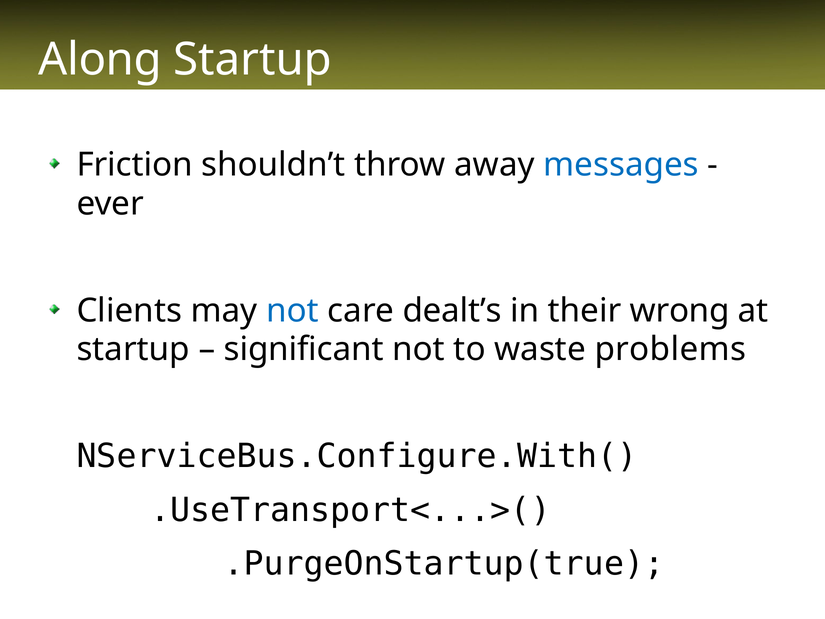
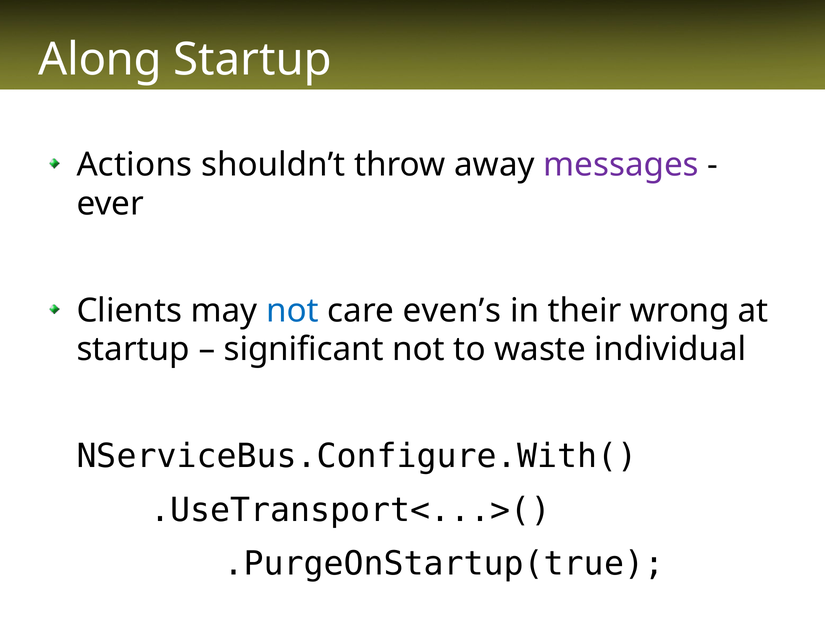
Friction: Friction -> Actions (134, 165)
messages colour: blue -> purple (621, 165)
dealt’s: dealt’s -> even’s (452, 310)
problems: problems -> individual (671, 349)
